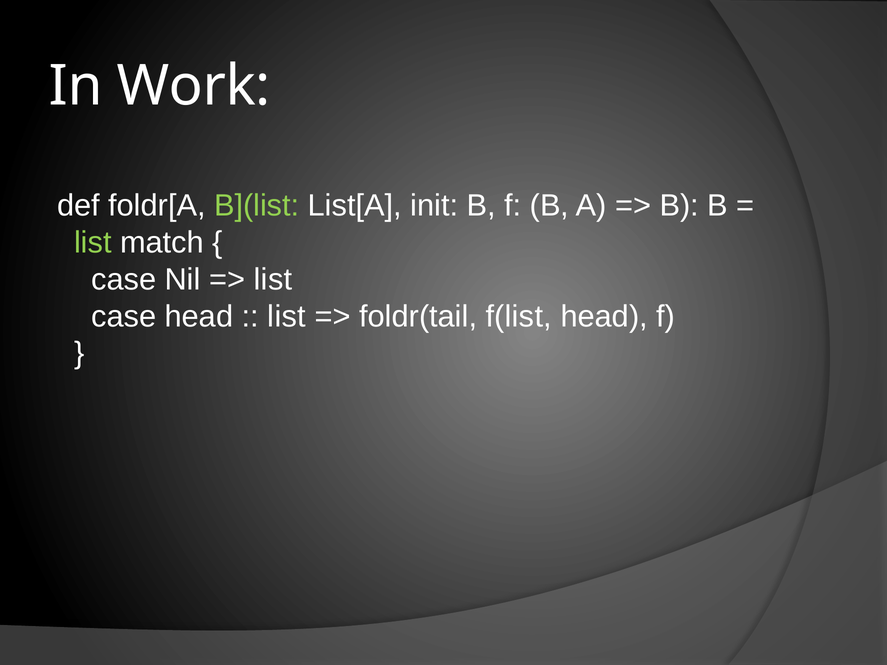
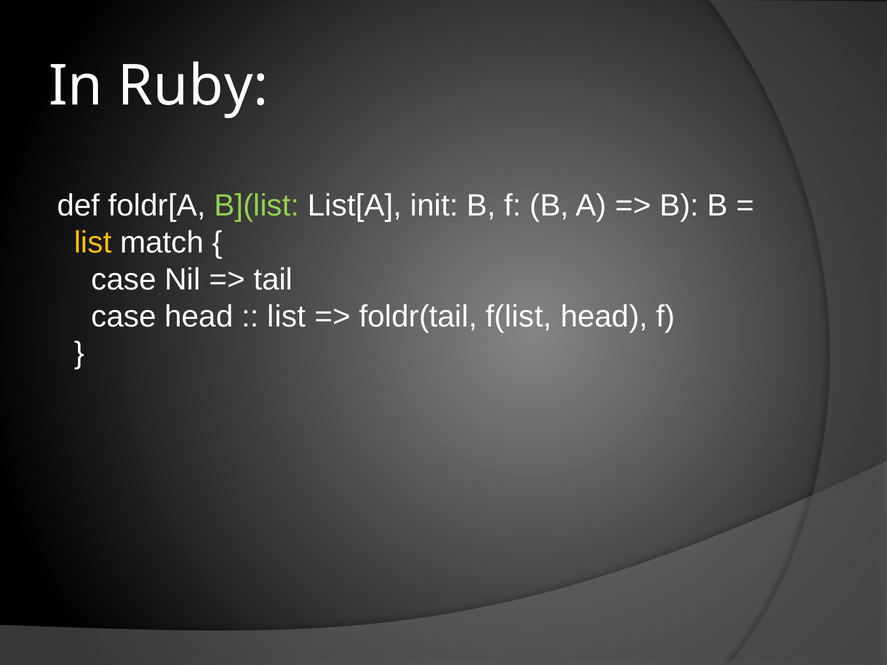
Work: Work -> Ruby (193, 86)
list colour: light green -> yellow (93, 243)
list: list -> tail (273, 280)
